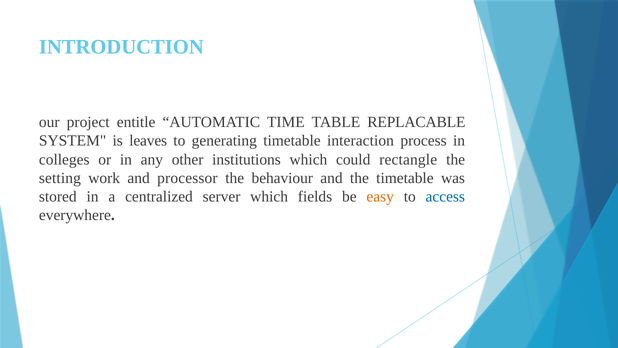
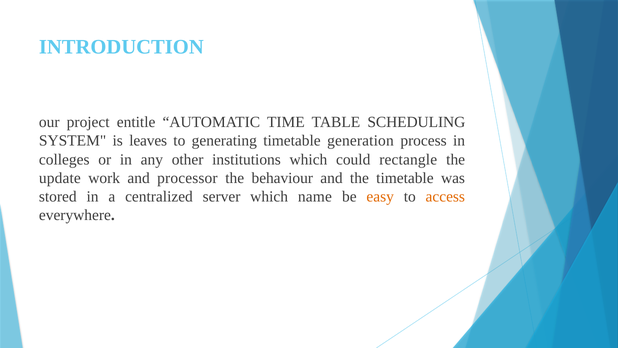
REPLACABLE: REPLACABLE -> SCHEDULING (416, 122)
interaction: interaction -> generation (360, 141)
setting: setting -> update (60, 178)
fields: fields -> name (315, 196)
access colour: blue -> orange (445, 196)
